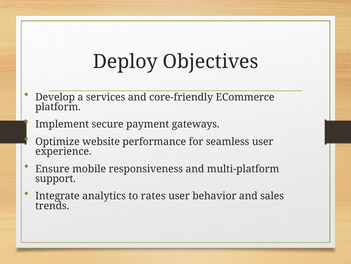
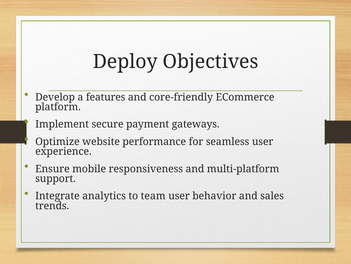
services: services -> features (106, 97)
rates: rates -> team (153, 196)
